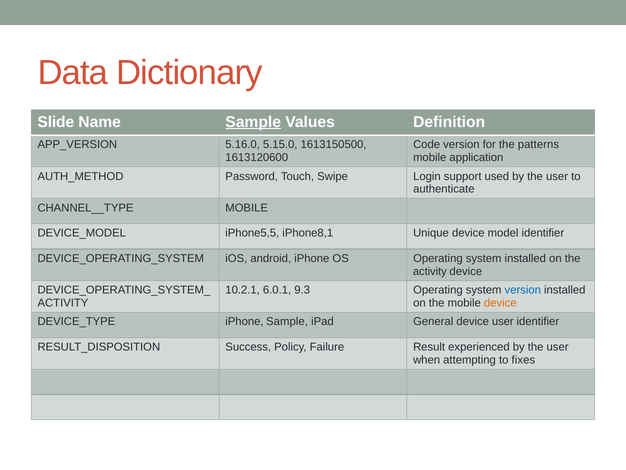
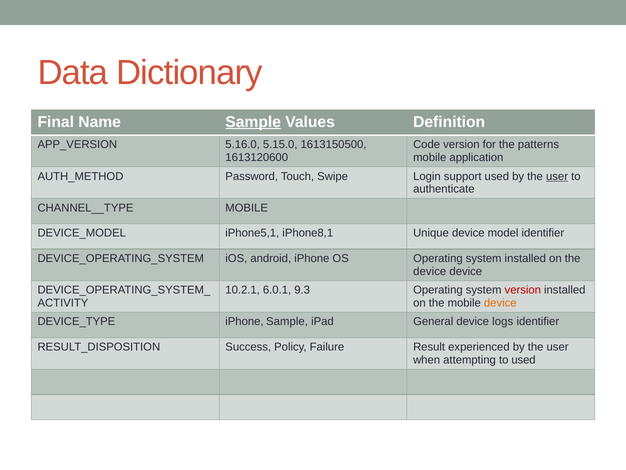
Slide: Slide -> Final (56, 122)
user underline: none -> present (557, 176)
iPhone5,5: iPhone5,5 -> iPhone5,1 (252, 233)
activity: activity -> device (430, 271)
version colour: blue -> red (523, 290)
device user: user -> logs (503, 321)
to fixes: fixes -> used (524, 359)
